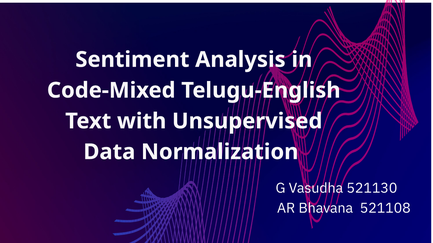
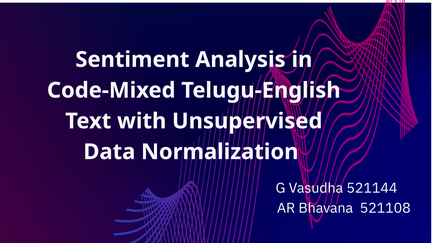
521130: 521130 -> 521144 (372, 189)
